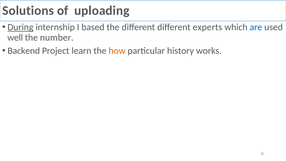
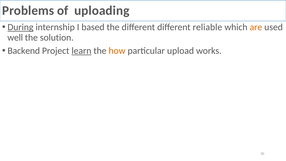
Solutions: Solutions -> Problems (28, 11)
experts: experts -> reliable (207, 27)
are colour: blue -> orange (256, 27)
number: number -> solution (57, 37)
learn underline: none -> present (81, 51)
history: history -> upload (181, 51)
